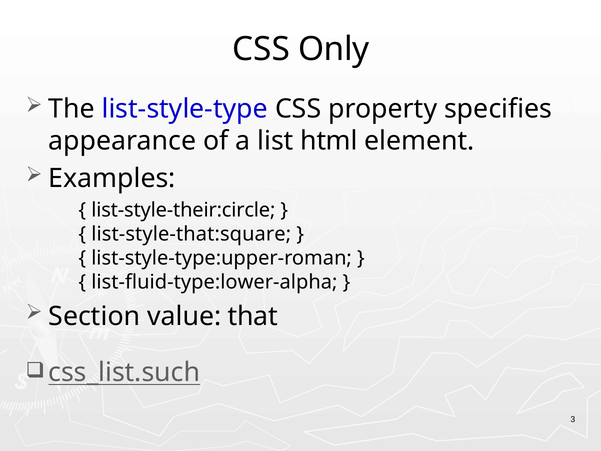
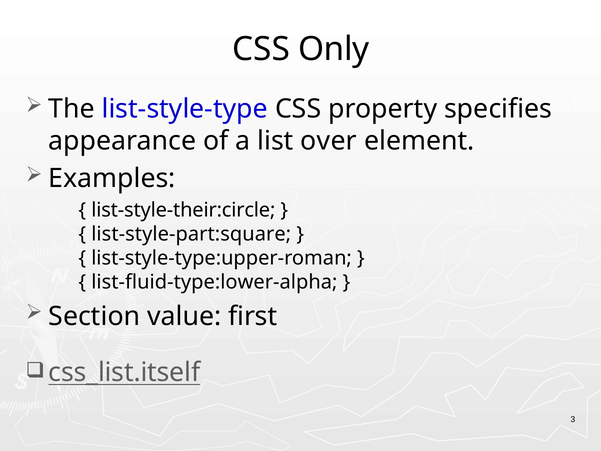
html: html -> over (329, 141)
list-style-that:square: list-style-that:square -> list-style-part:square (191, 234)
that: that -> first (253, 316)
css_list.such: css_list.such -> css_list.itself (124, 372)
